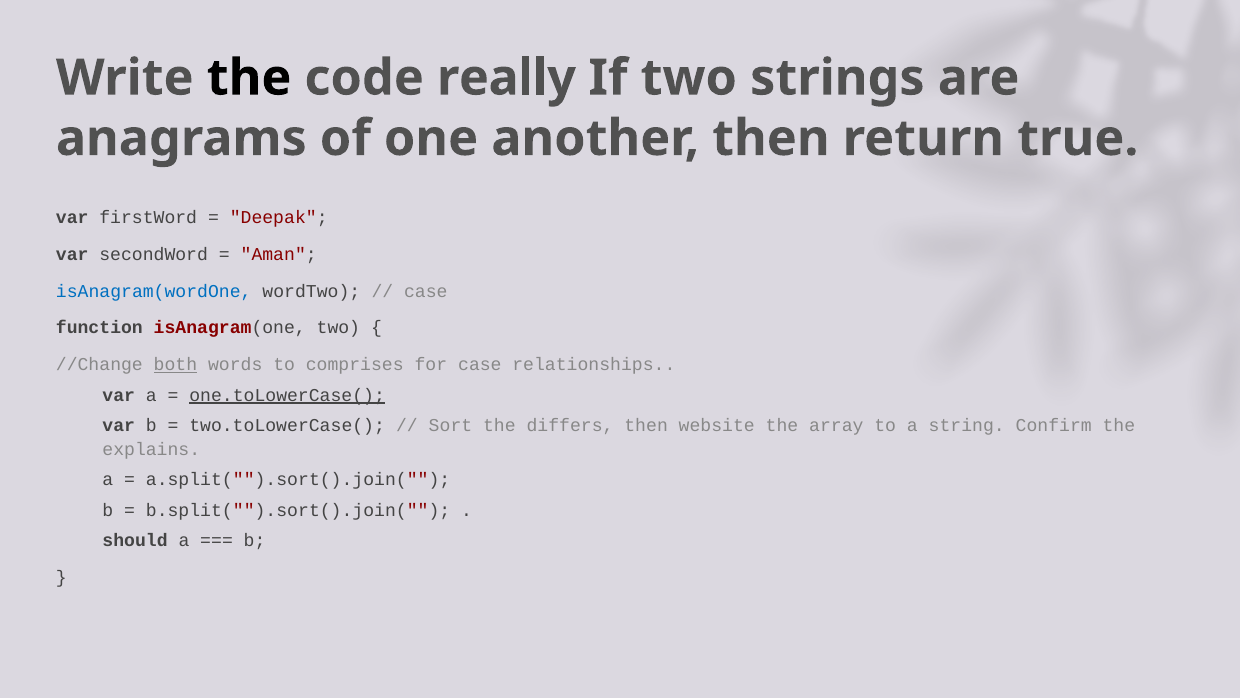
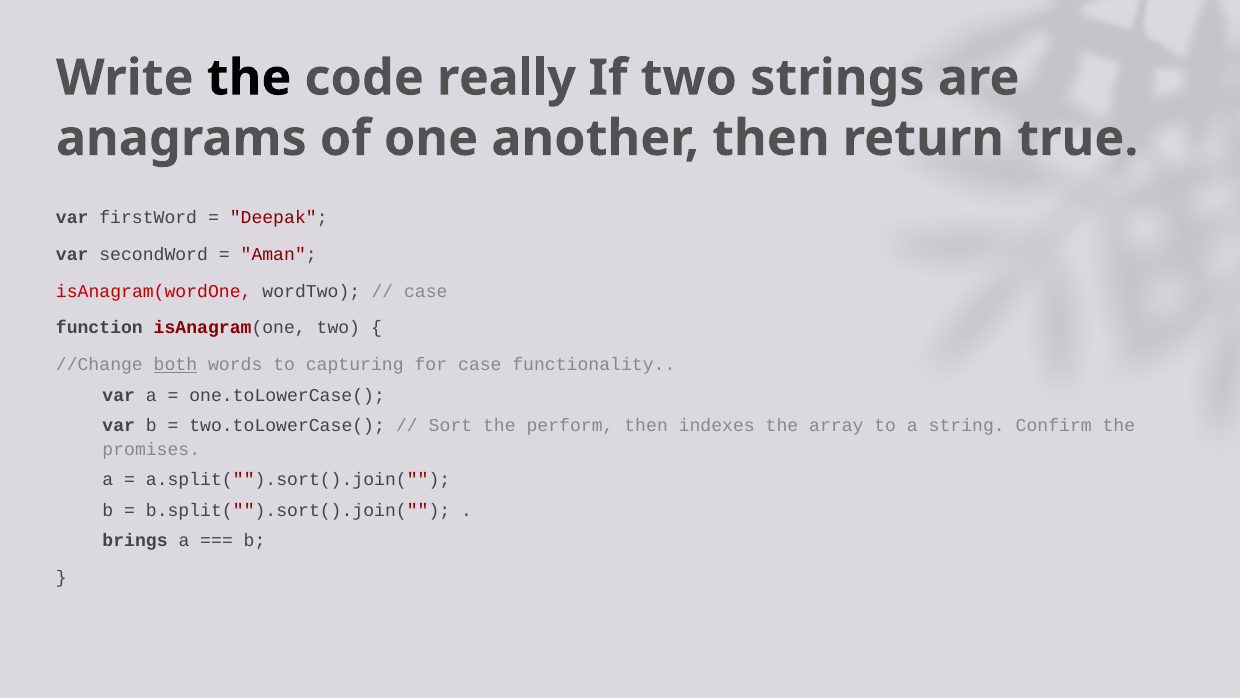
isAnagram(wordOne colour: blue -> red (154, 291)
comprises: comprises -> capturing (355, 365)
relationships: relationships -> functionality (594, 365)
one.toLowerCase( underline: present -> none (287, 395)
differs: differs -> perform (570, 425)
website: website -> indexes (717, 425)
explains: explains -> promises (151, 449)
should: should -> brings (135, 540)
